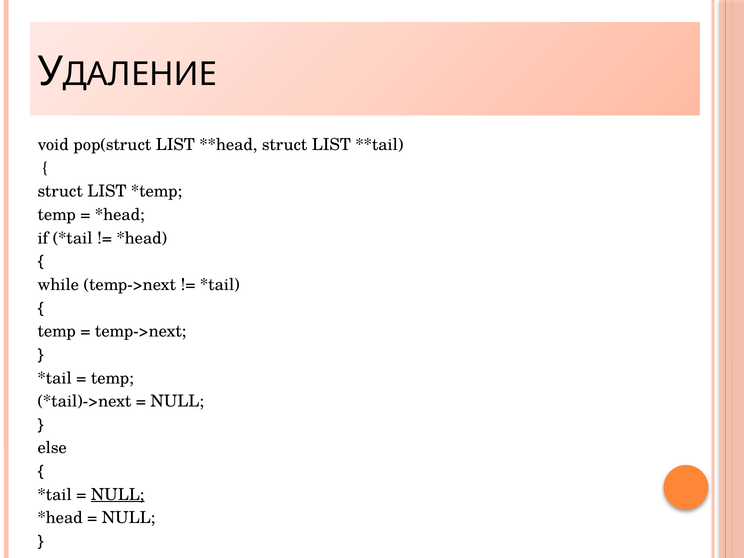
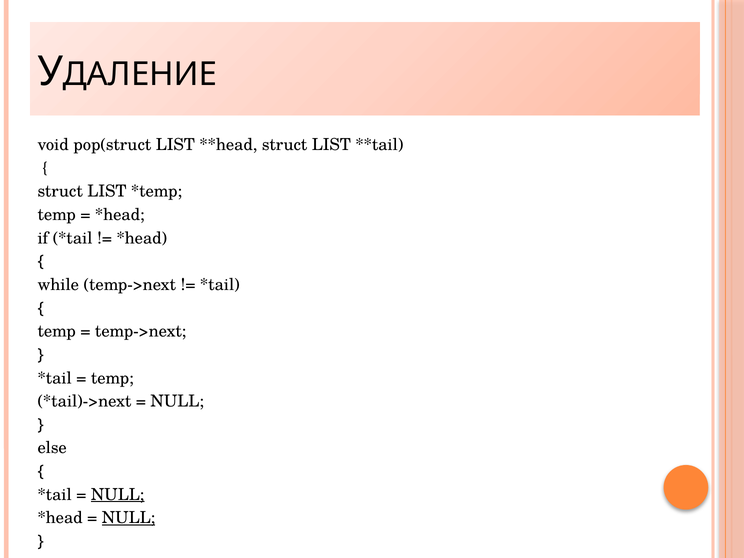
NULL underline: none -> present (129, 518)
